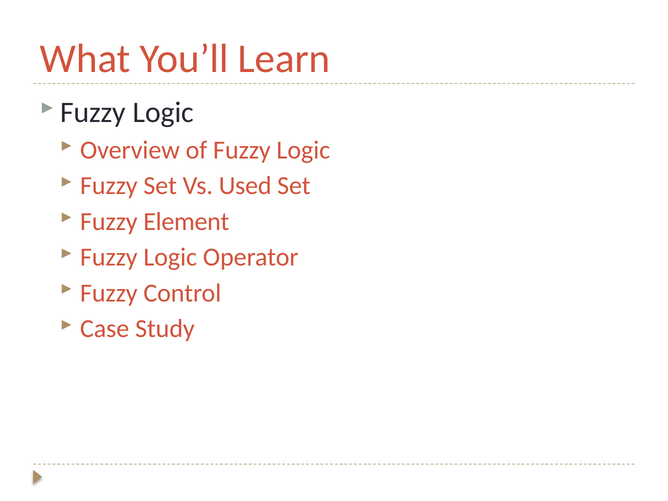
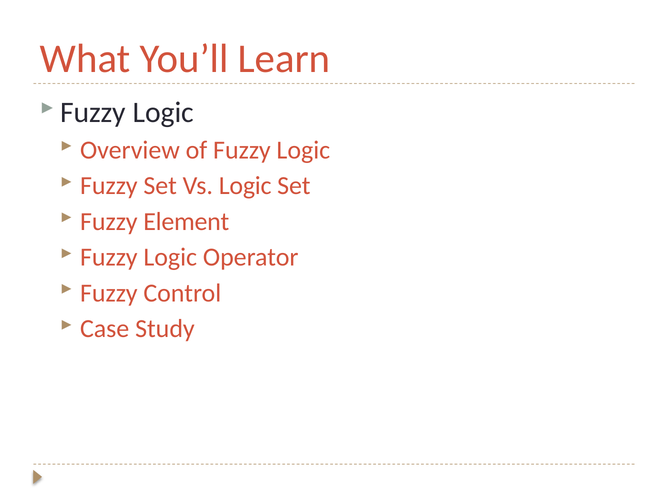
Vs Used: Used -> Logic (245, 186)
